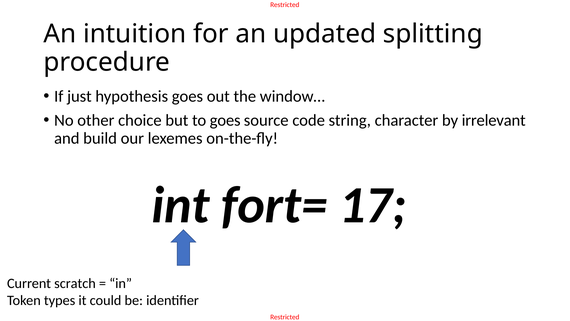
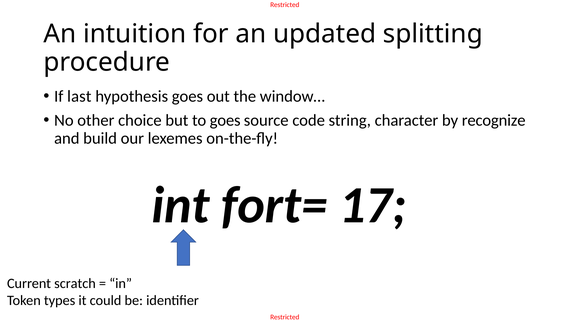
just: just -> last (79, 96)
irrelevant: irrelevant -> recognize (494, 120)
